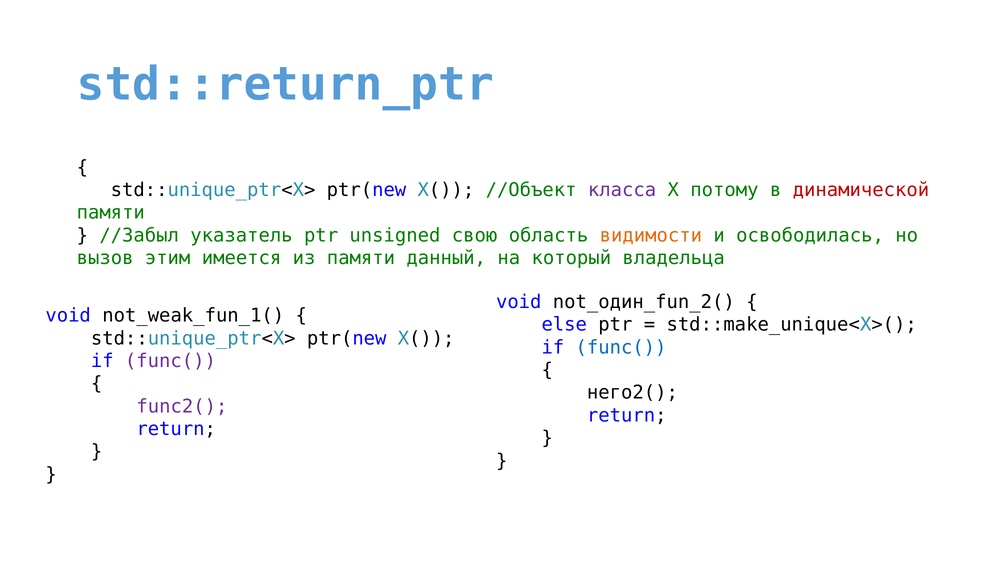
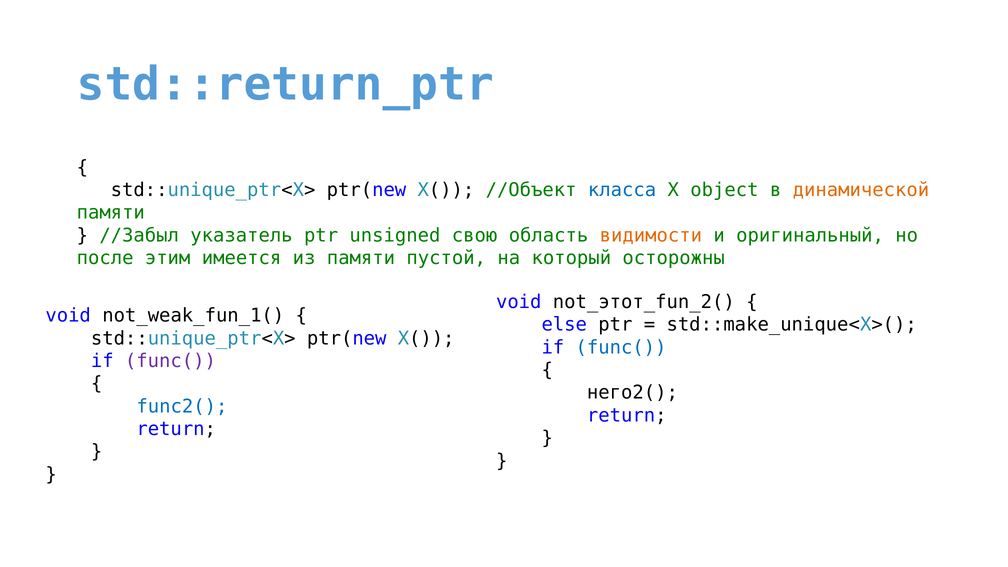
класса colour: purple -> blue (622, 190)
потому: потому -> object (724, 190)
динамической colour: red -> orange (861, 190)
освободилась: освободилась -> оригинальный (810, 235)
вызов: вызов -> после (105, 258)
данный: данный -> пустой (446, 258)
владельца: владельца -> осторожны (674, 258)
not_один_fun_2(: not_один_fun_2( -> not_этот_fun_2( (644, 302)
func2( colour: purple -> blue (182, 406)
